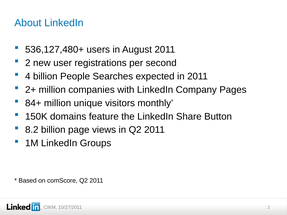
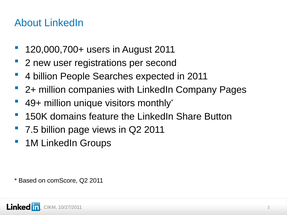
536,127,480+: 536,127,480+ -> 120,000,700+ (54, 50)
84+: 84+ -> 49+ (33, 103)
8.2: 8.2 -> 7.5 (32, 130)
